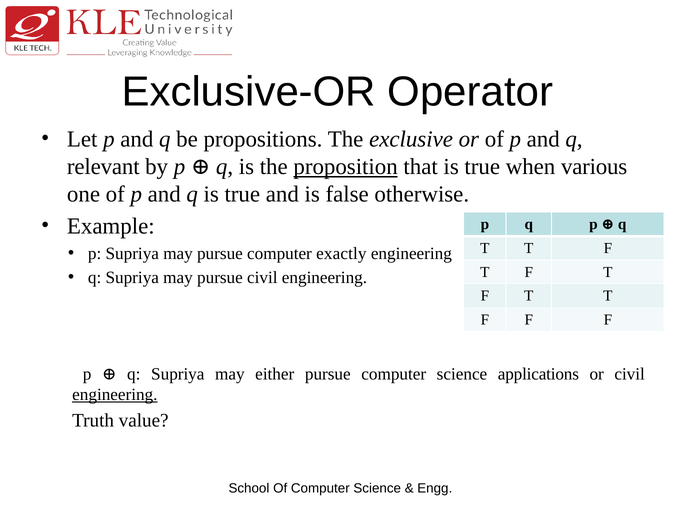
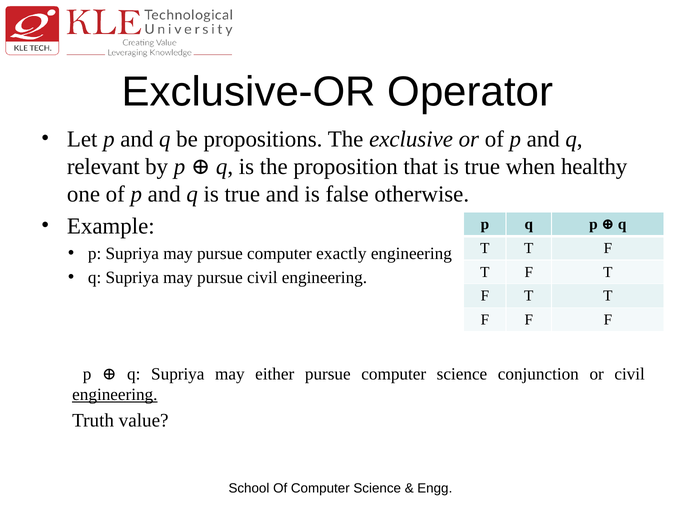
proposition underline: present -> none (346, 166)
various: various -> healthy (594, 166)
applications: applications -> conjunction (538, 373)
